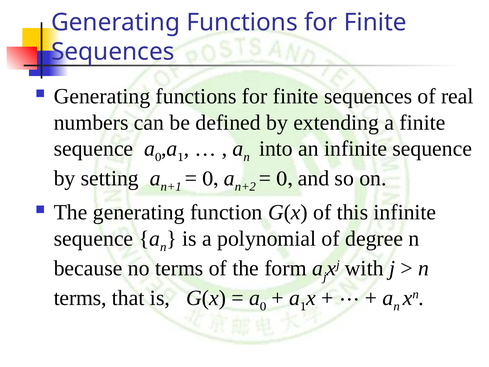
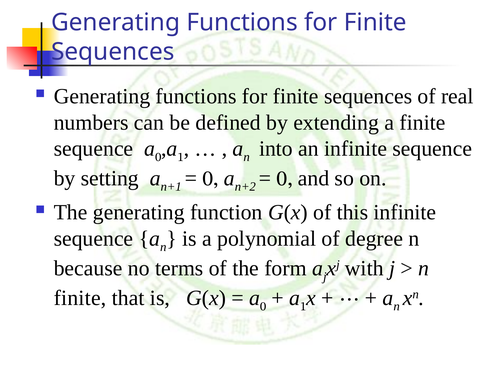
terms: terms -> finite (80, 298)
